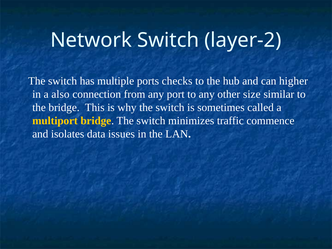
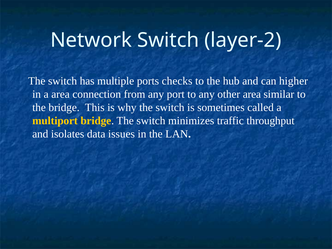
a also: also -> area (61, 94)
other size: size -> area (252, 94)
commence: commence -> throughput (271, 121)
